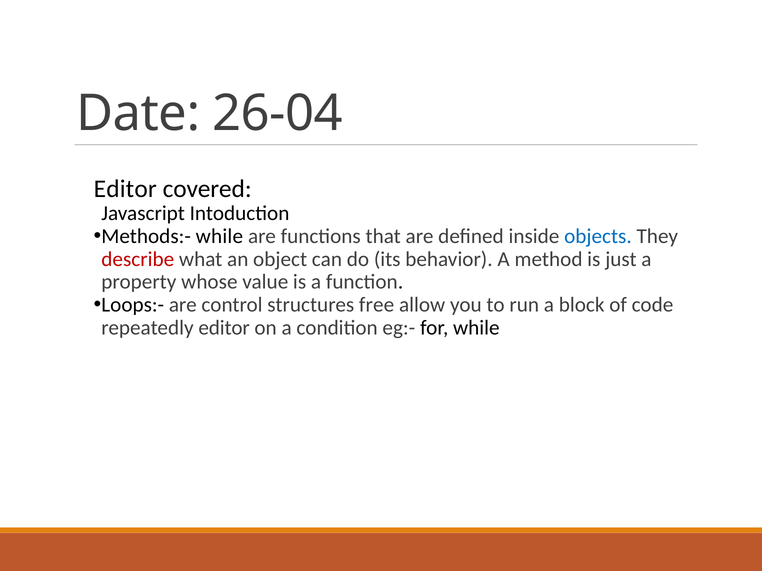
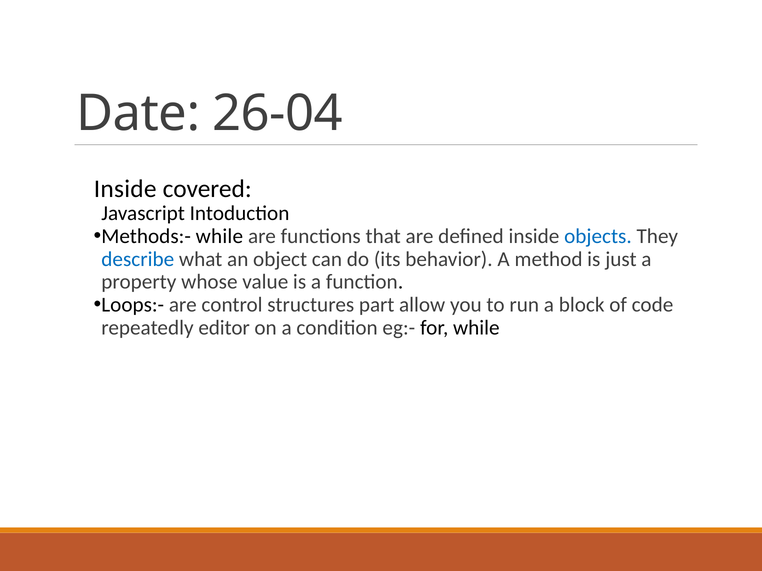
Editor: Editor -> Inside (125, 189)
describe colour: red -> blue (138, 259)
free: free -> part (377, 305)
